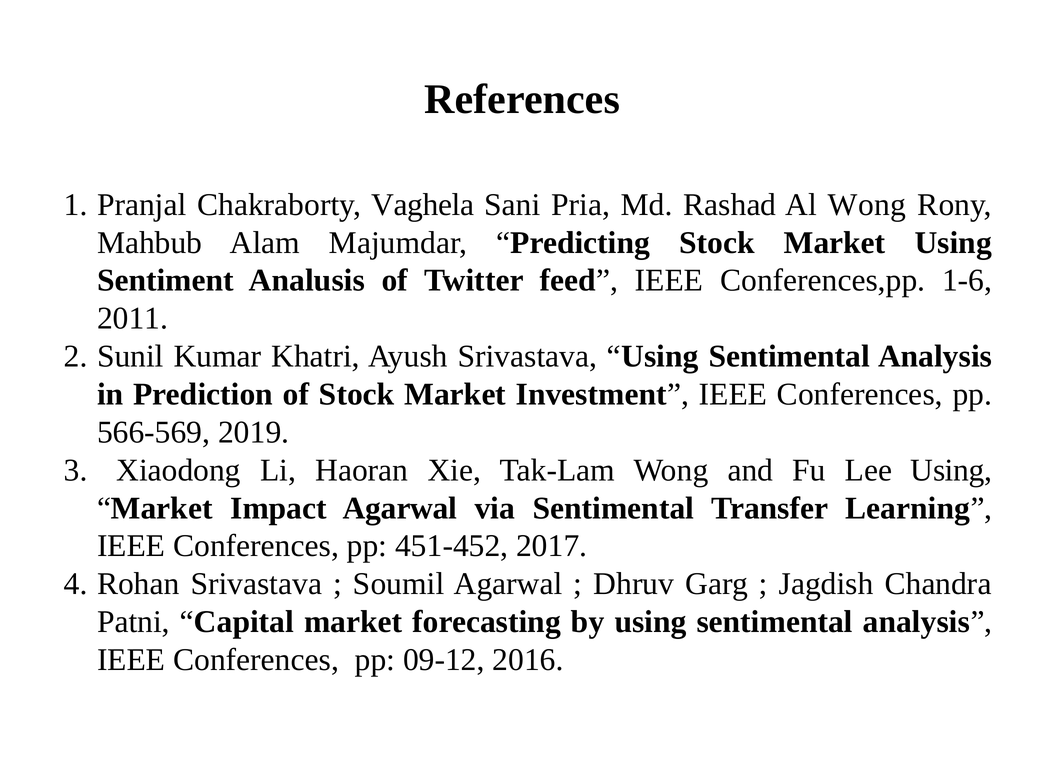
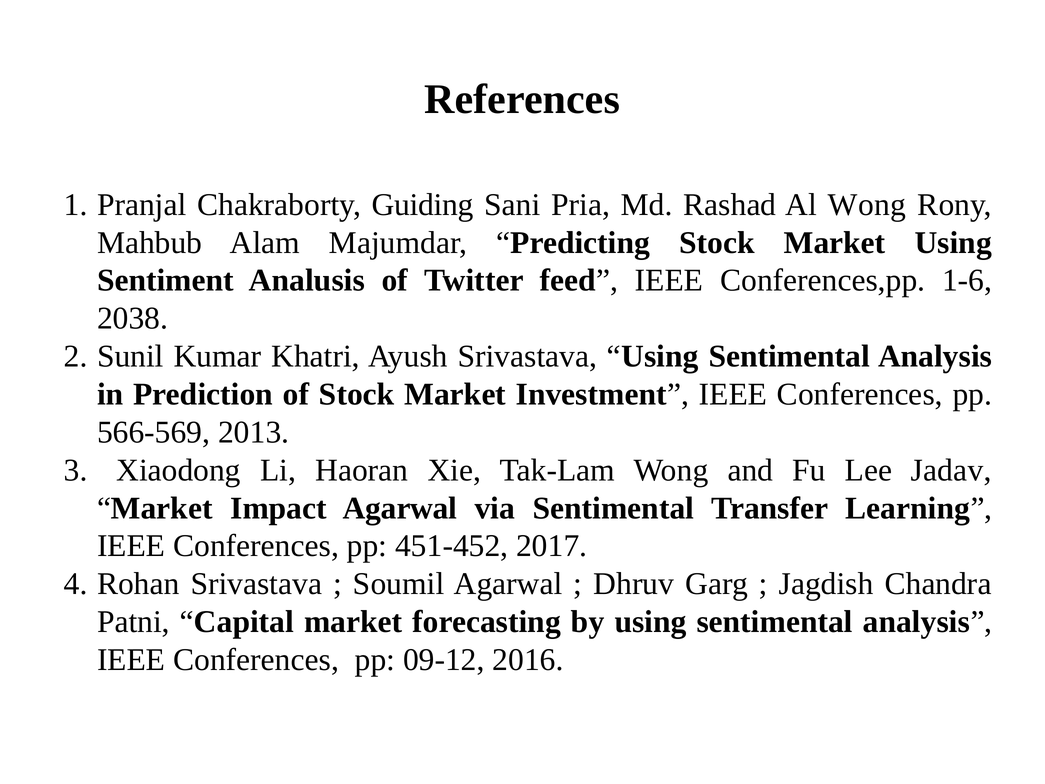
Vaghela: Vaghela -> Guiding (423, 205)
2011: 2011 -> 2038 (133, 318)
2019: 2019 -> 2013 (254, 432)
Lee Using: Using -> Jadav (951, 470)
